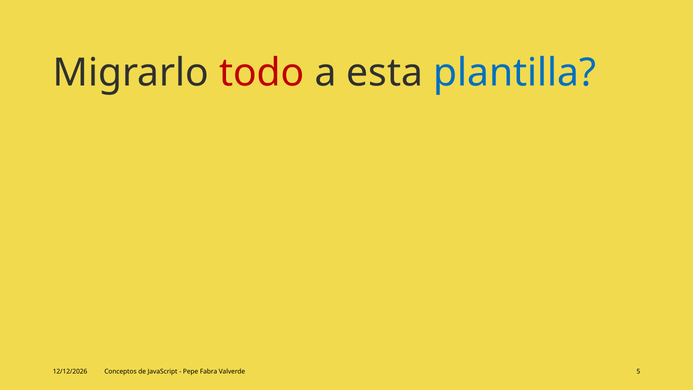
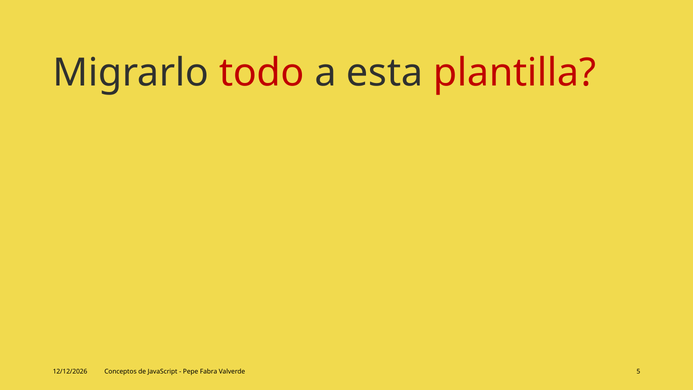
plantilla colour: blue -> red (515, 73)
